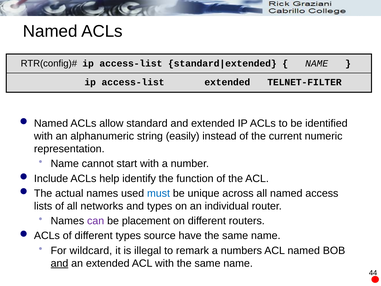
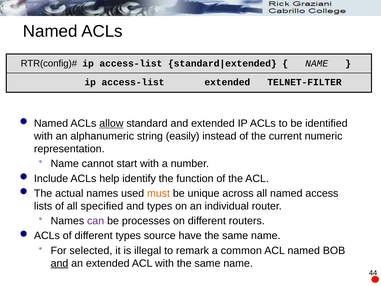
allow underline: none -> present (111, 123)
must colour: blue -> orange (158, 193)
networks: networks -> specified (102, 206)
placement: placement -> processes (146, 221)
wildcard: wildcard -> selected (91, 250)
numbers: numbers -> common (241, 250)
